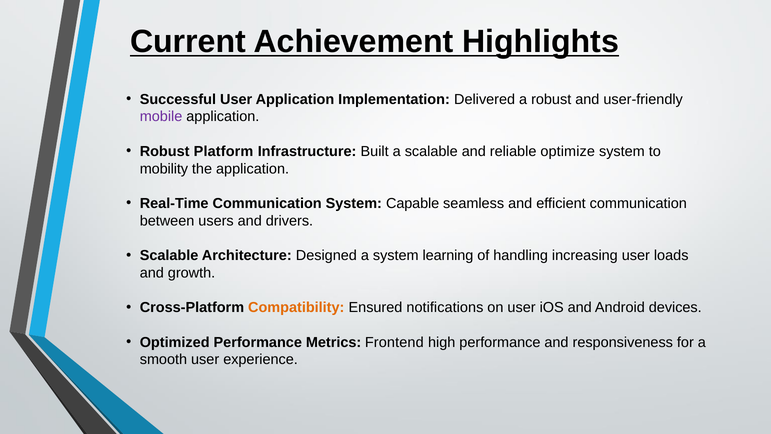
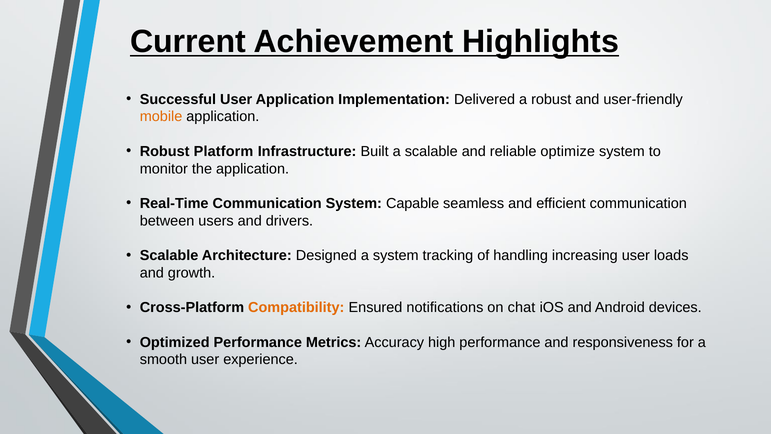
mobile colour: purple -> orange (161, 117)
mobility: mobility -> monitor (164, 169)
learning: learning -> tracking (448, 255)
on user: user -> chat (522, 307)
Frontend: Frontend -> Accuracy (394, 342)
